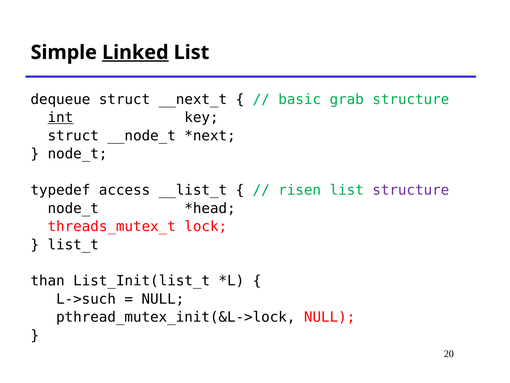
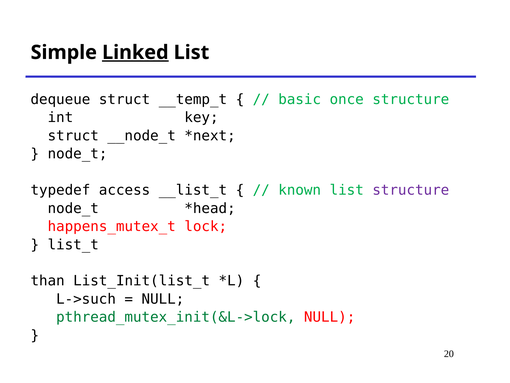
__next_t: __next_t -> __temp_t (193, 99)
grab: grab -> once (347, 99)
int underline: present -> none (60, 117)
risen: risen -> known (300, 190)
threads_mutex_t: threads_mutex_t -> happens_mutex_t (112, 226)
pthread_mutex_init(&L->lock colour: black -> green (176, 317)
